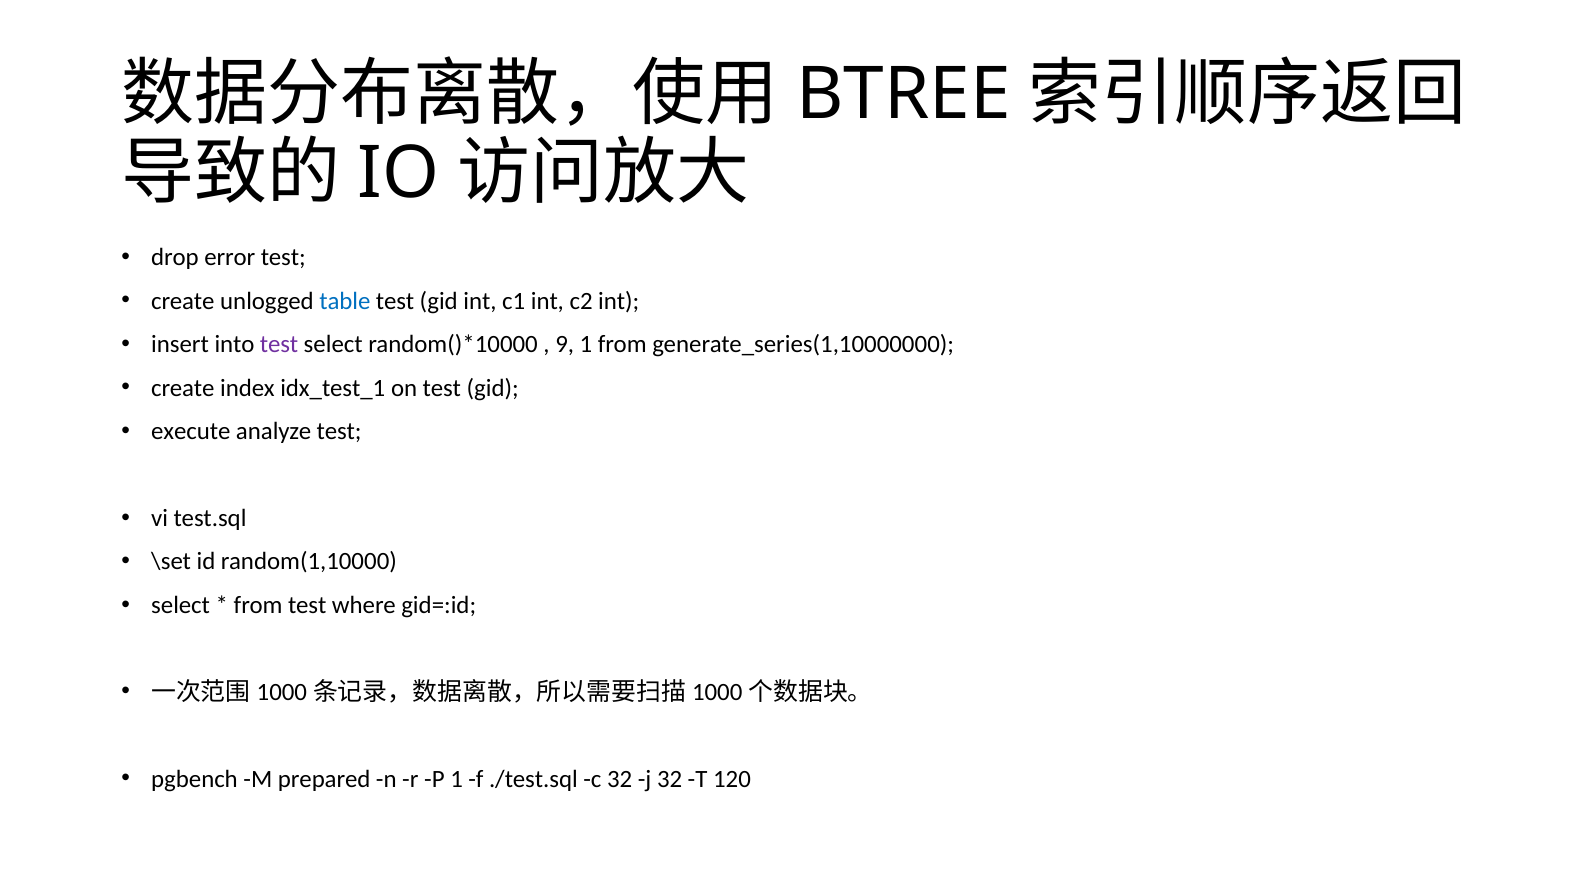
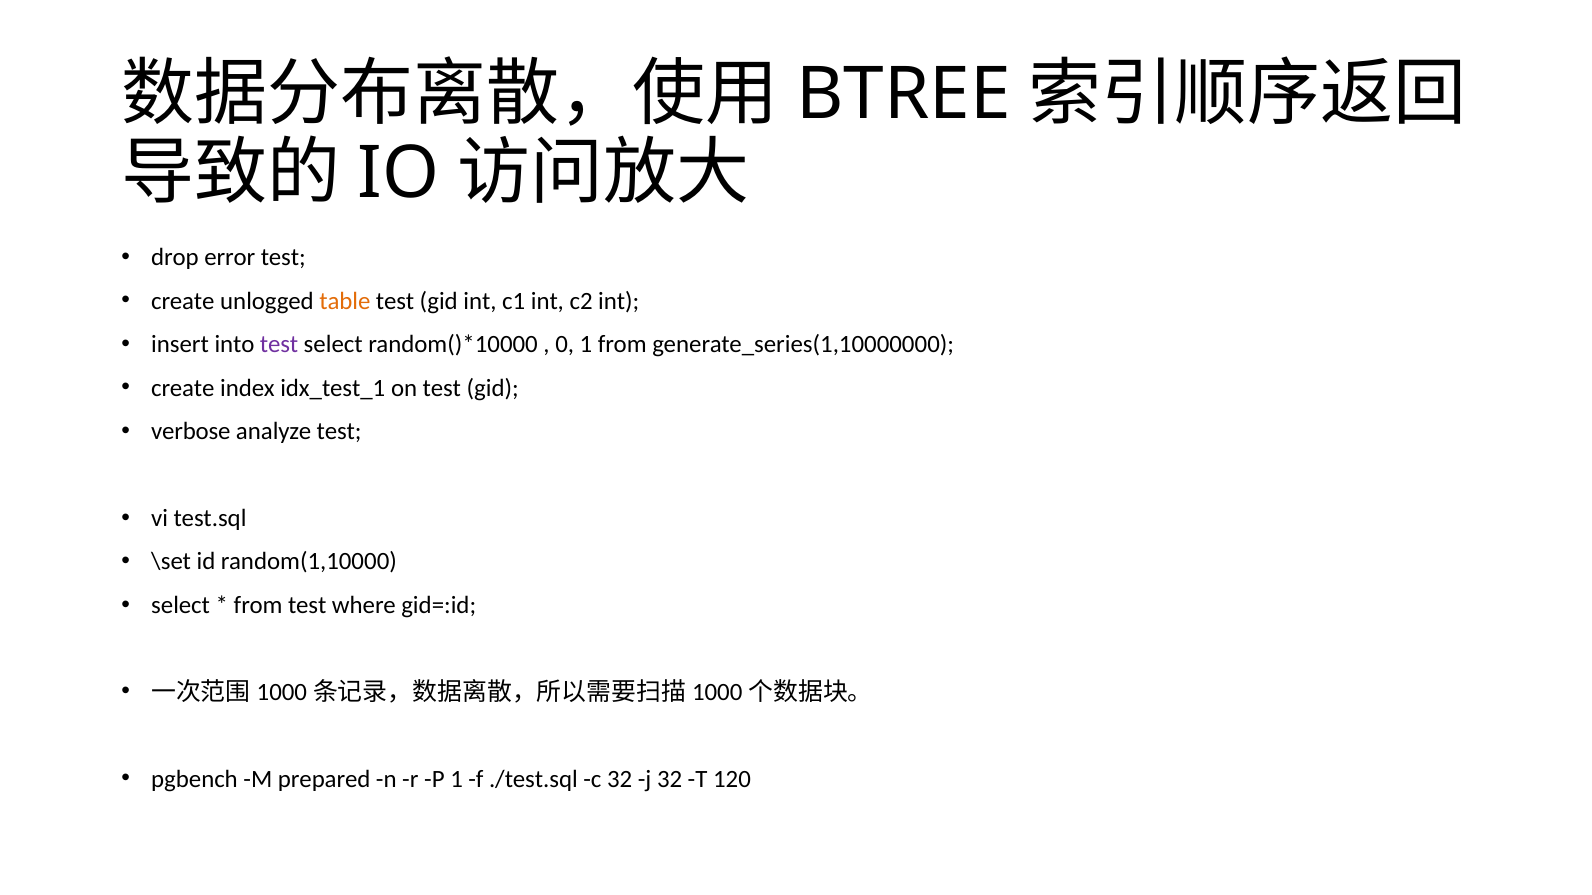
table colour: blue -> orange (345, 301)
9: 9 -> 0 (565, 345)
execute: execute -> verbose (191, 432)
